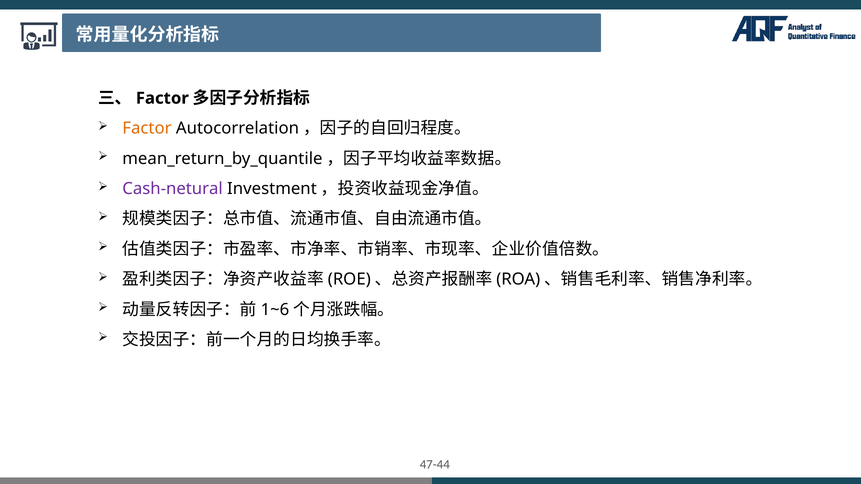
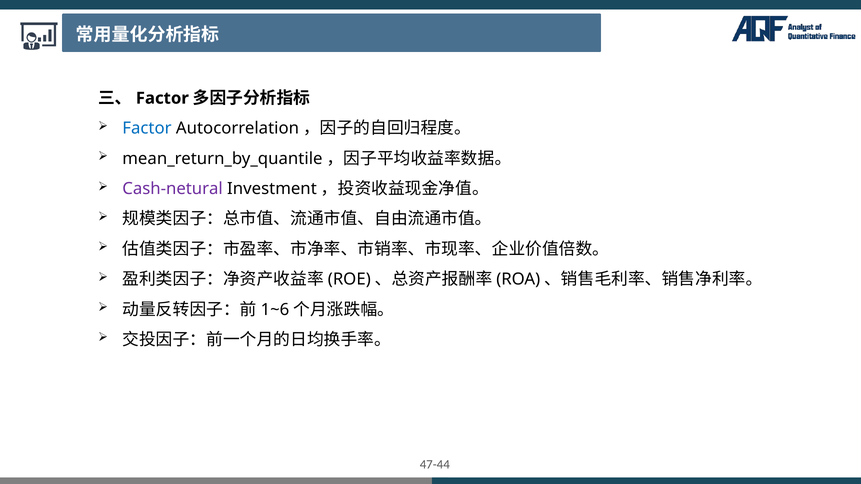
Factor colour: orange -> blue (147, 128)
